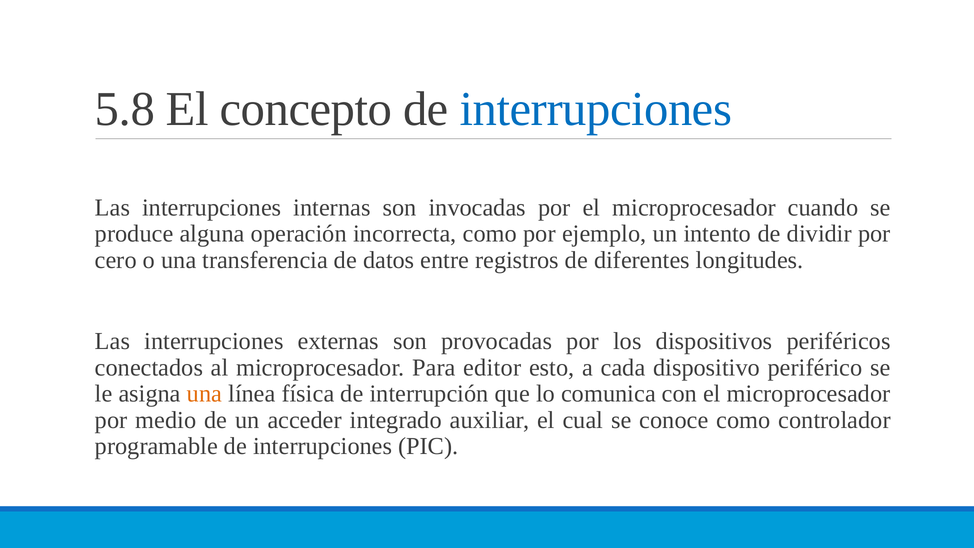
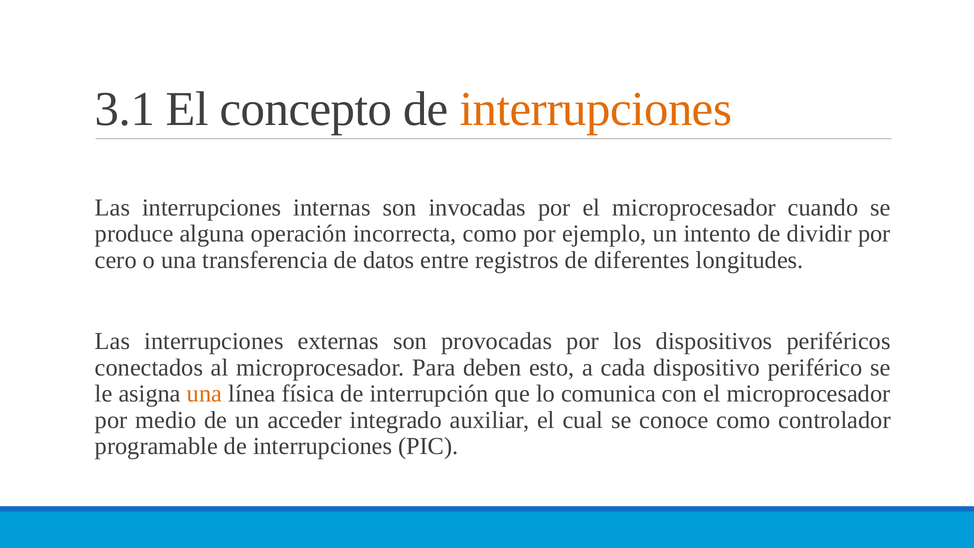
5.8: 5.8 -> 3.1 (125, 109)
interrupciones colour: blue -> orange (596, 109)
editor: editor -> deben (492, 367)
